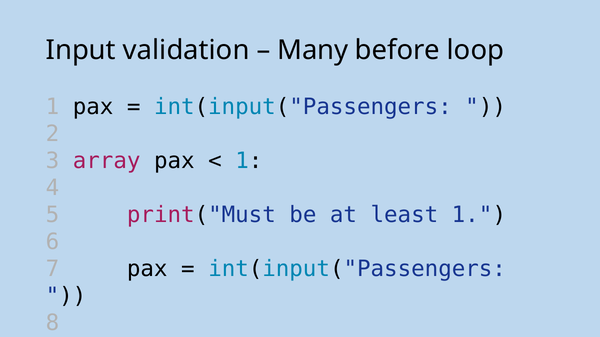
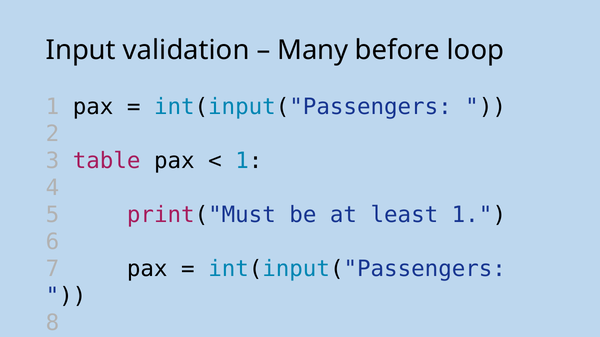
array: array -> table (107, 161)
